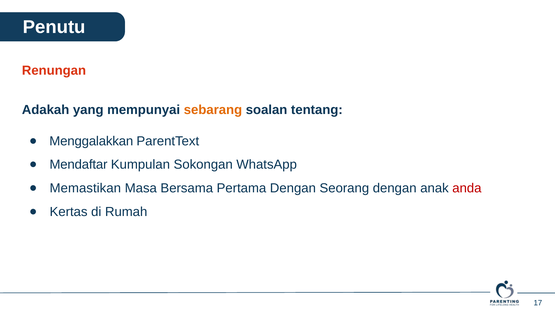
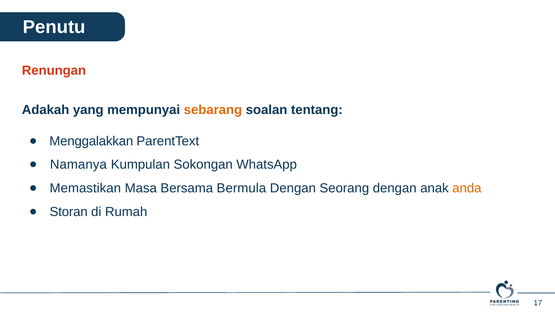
Mendaftar: Mendaftar -> Namanya (78, 165)
Pertama: Pertama -> Bermula (241, 188)
anda colour: red -> orange (467, 188)
Kertas: Kertas -> Storan (69, 212)
